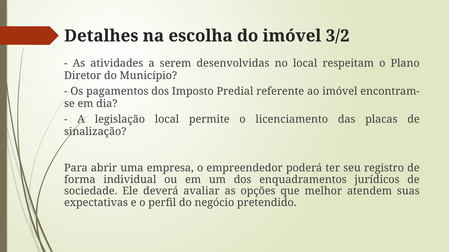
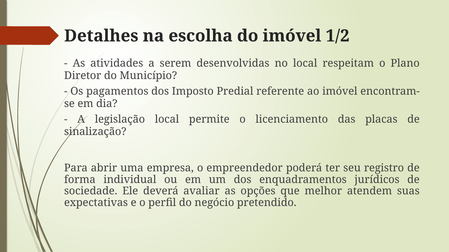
3/2: 3/2 -> 1/2 (338, 36)
